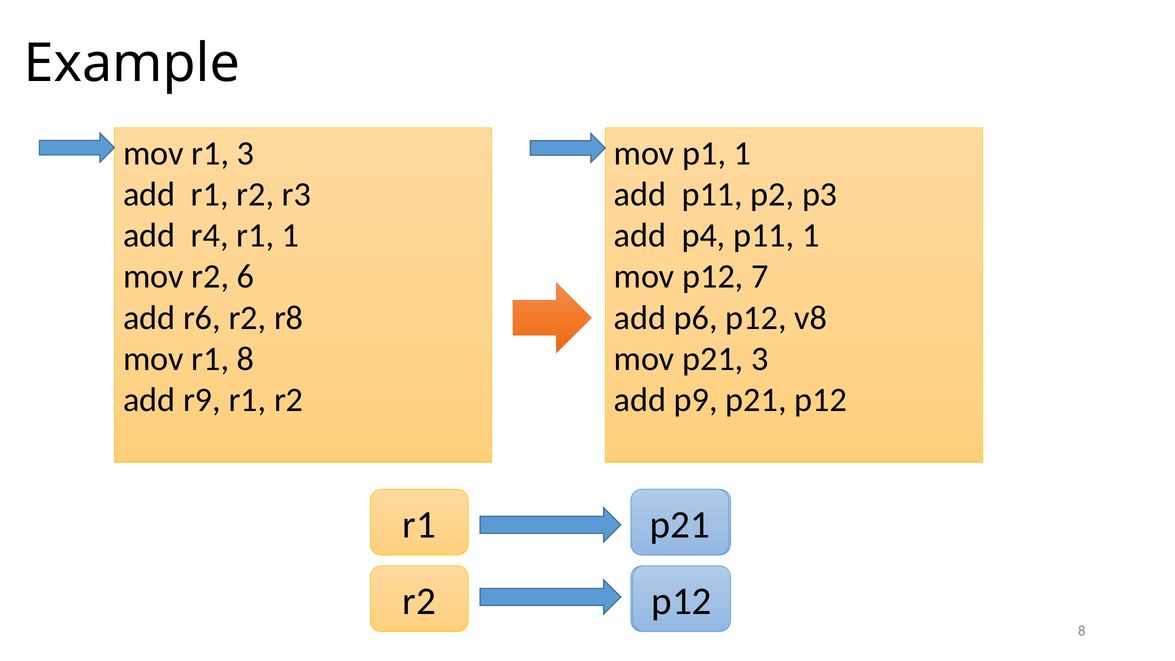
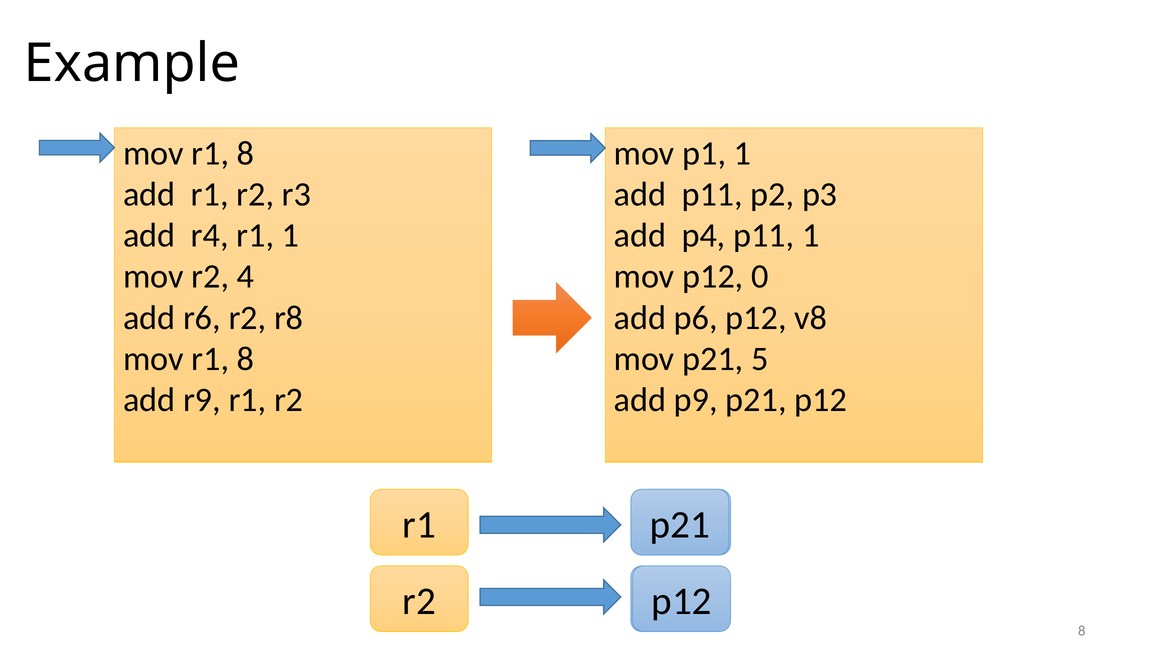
3: 3 -> 8 (246, 153)
6: 6 -> 4 (246, 277)
7: 7 -> 0 (760, 277)
p21 3: 3 -> 5 (760, 359)
